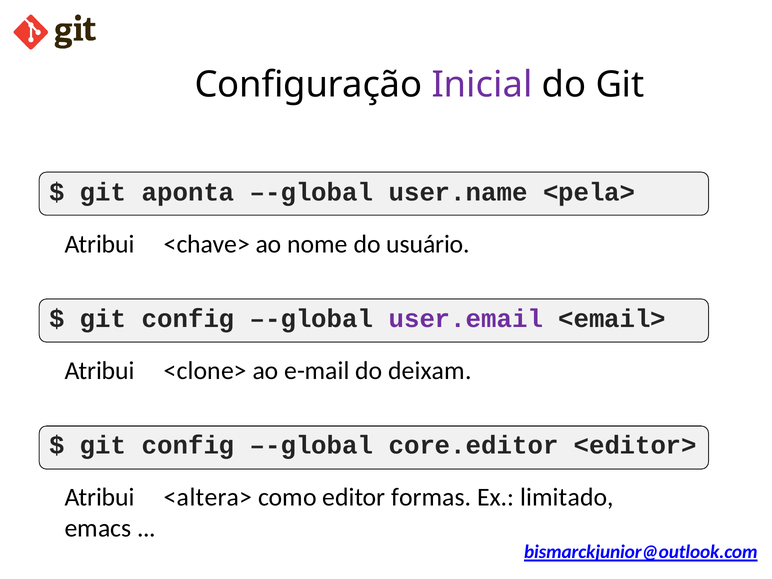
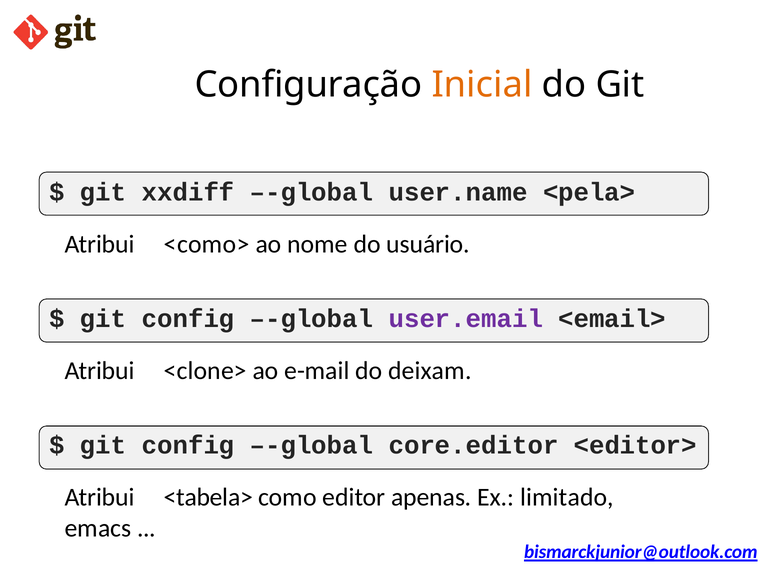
Inicial colour: purple -> orange (482, 85)
aponta: aponta -> xxdiff (188, 192)
<chave>: <chave> -> <como> (207, 244)
<altera>: <altera> -> <tabela> (208, 497)
formas: formas -> apenas (431, 497)
